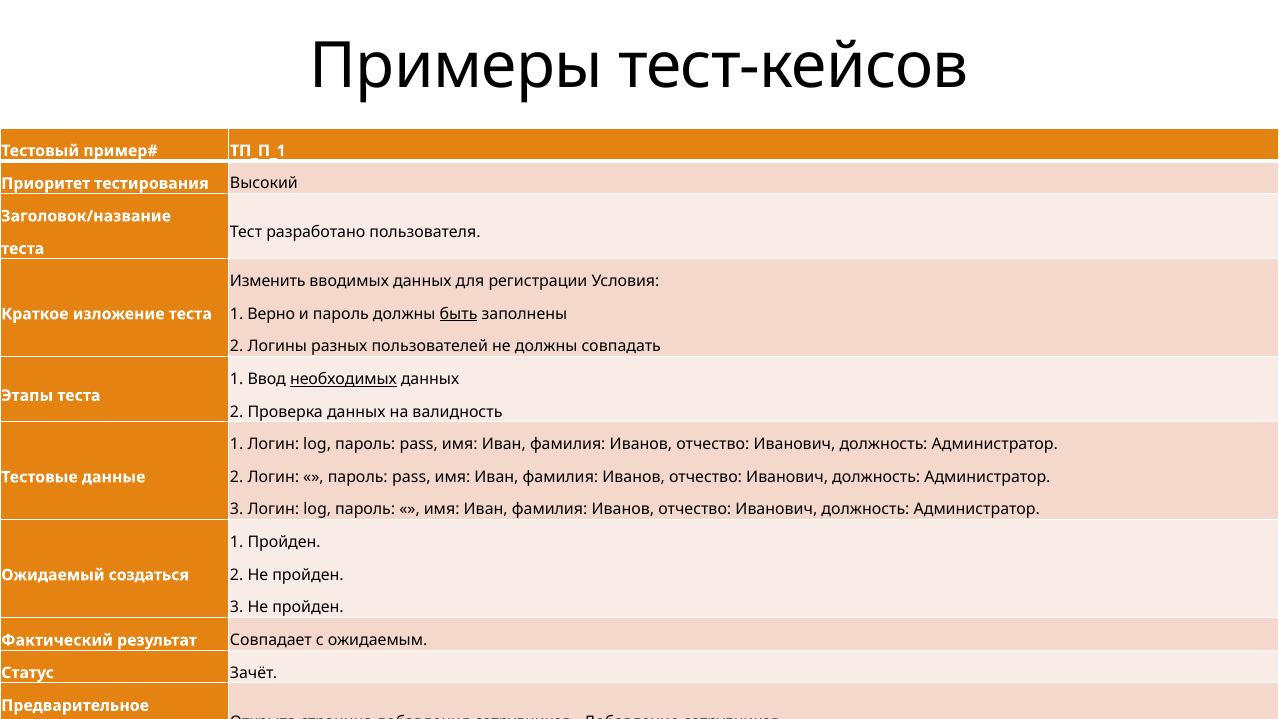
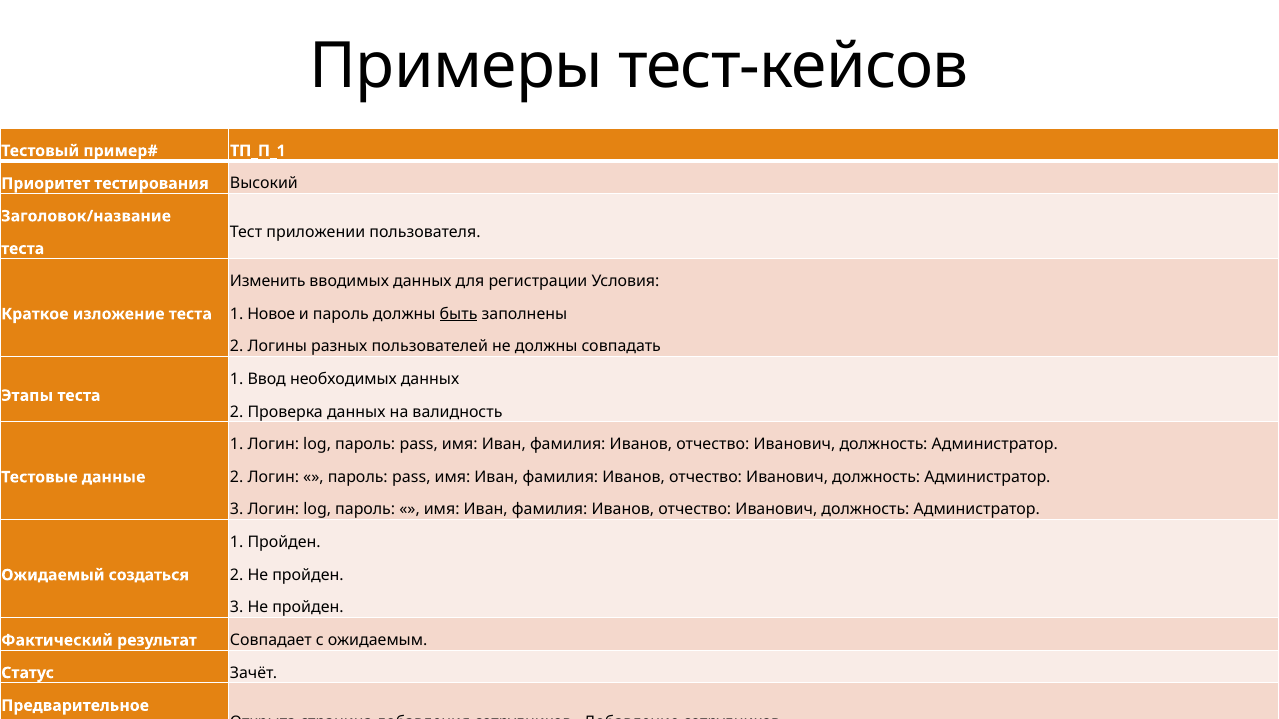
разработано: разработано -> приложении (316, 233)
1 Верно: Верно -> Новое (271, 314)
необходимых underline: present -> none (343, 379)
